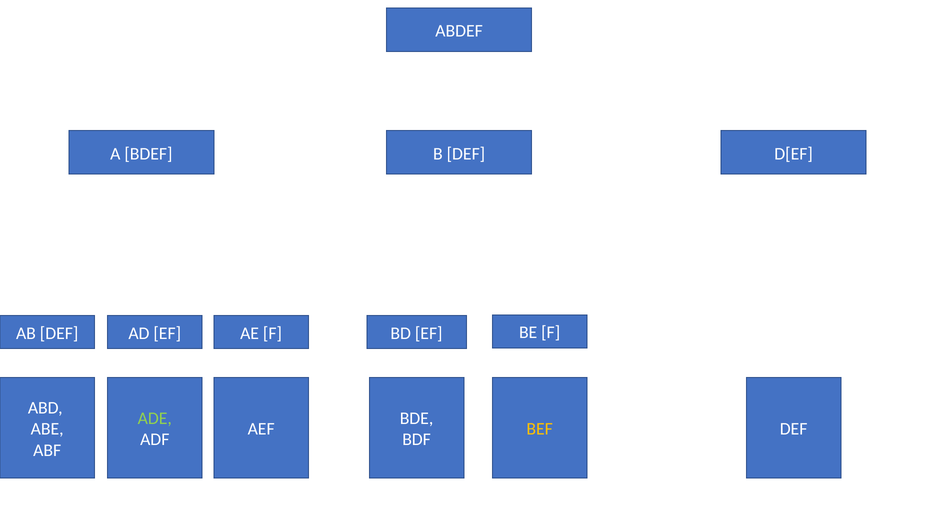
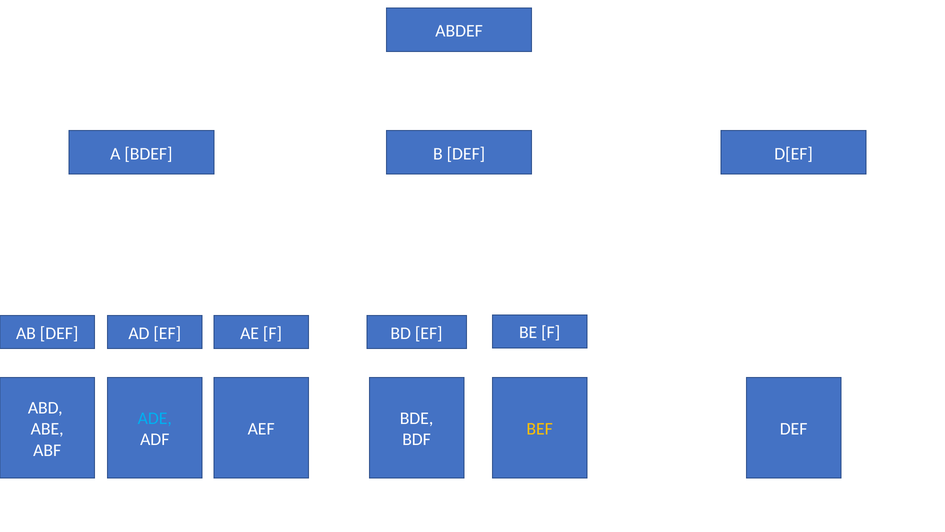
ADE colour: light green -> light blue (155, 418)
